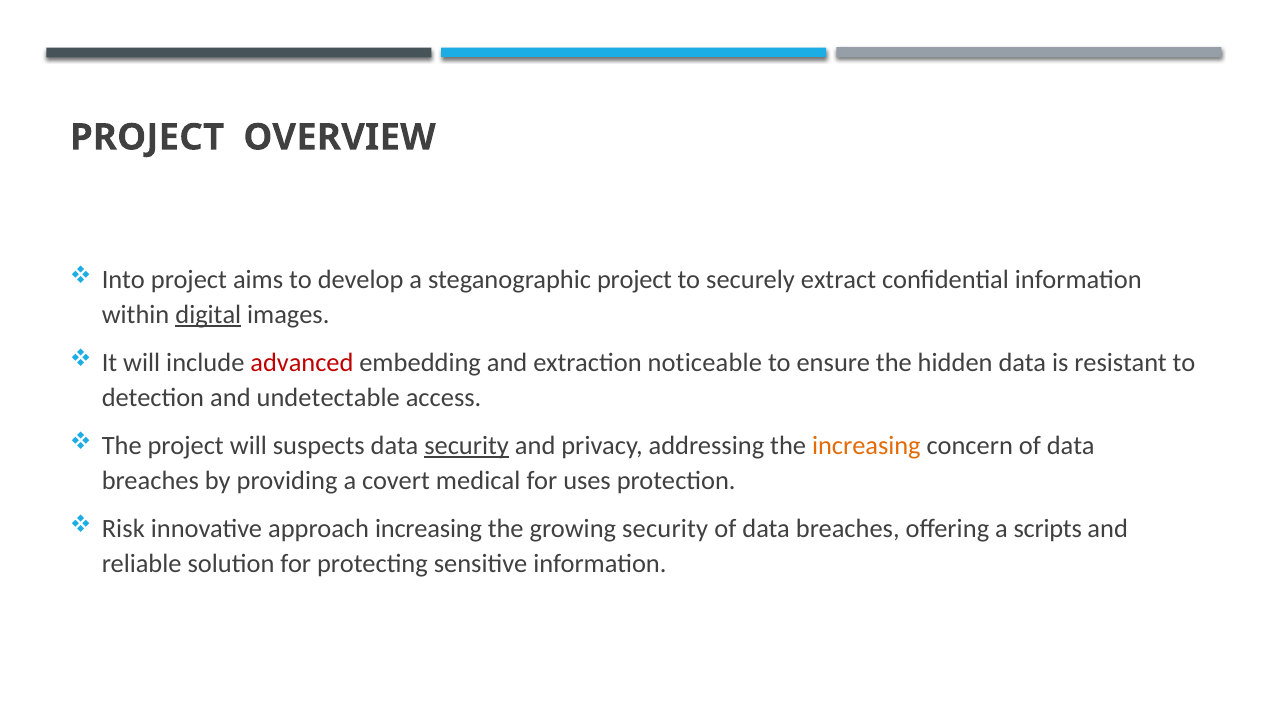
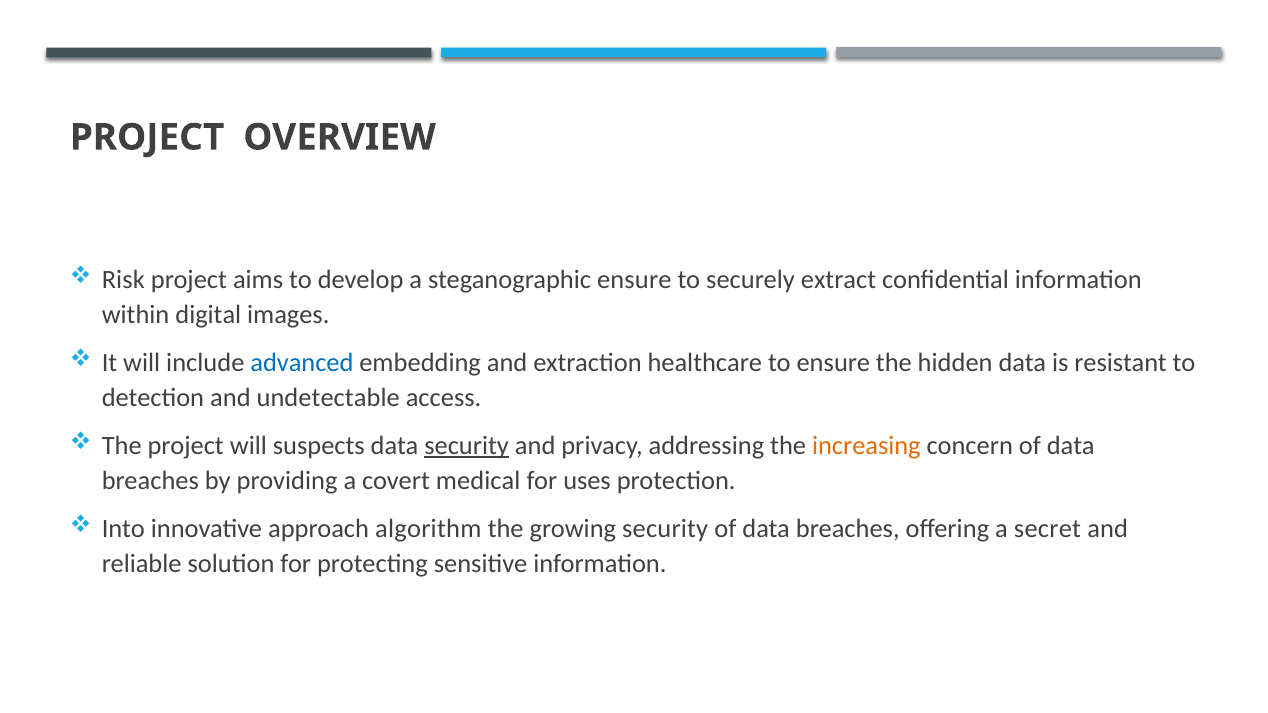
Into: Into -> Risk (123, 280)
steganographic project: project -> ensure (634, 280)
digital underline: present -> none (208, 315)
advanced colour: red -> blue (302, 363)
noticeable: noticeable -> healthcare (705, 363)
Risk: Risk -> Into (123, 529)
approach increasing: increasing -> algorithm (428, 529)
scripts: scripts -> secret (1047, 529)
